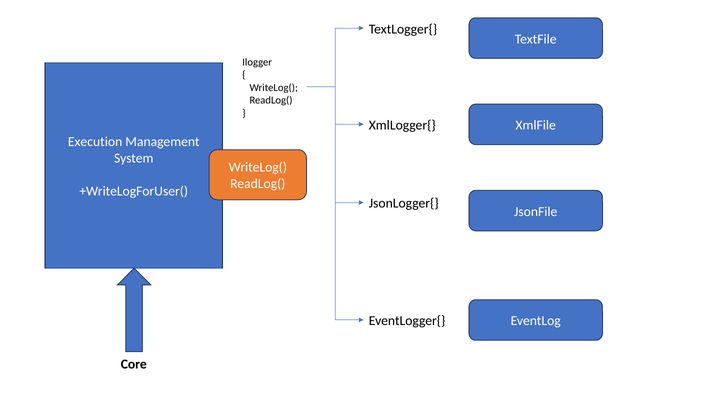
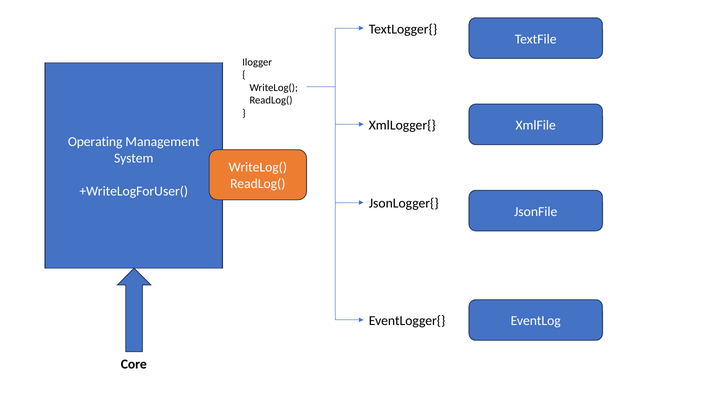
Execution: Execution -> Operating (95, 142)
